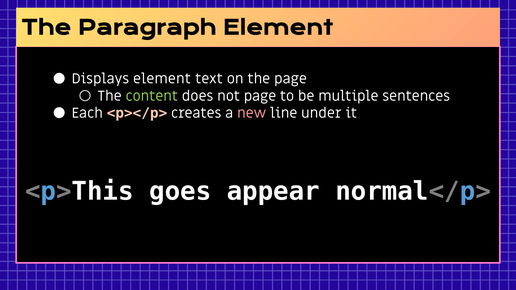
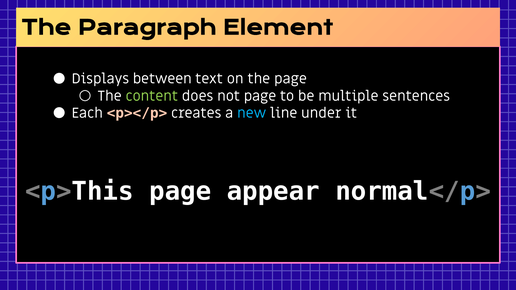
Displays element: element -> between (162, 79)
new colour: pink -> light blue (252, 113)
<p>This goes: goes -> page (180, 191)
